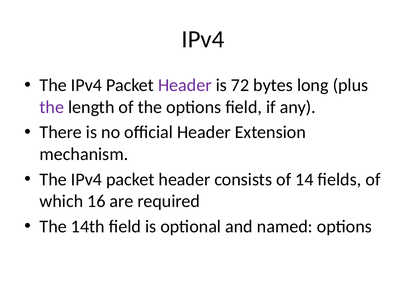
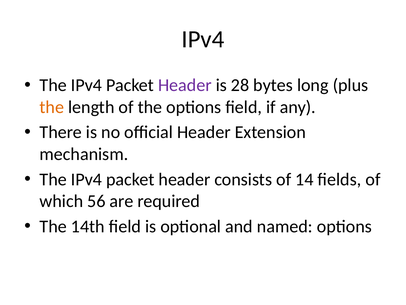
72: 72 -> 28 (240, 85)
the colour: purple -> orange (52, 107)
16: 16 -> 56 (96, 201)
